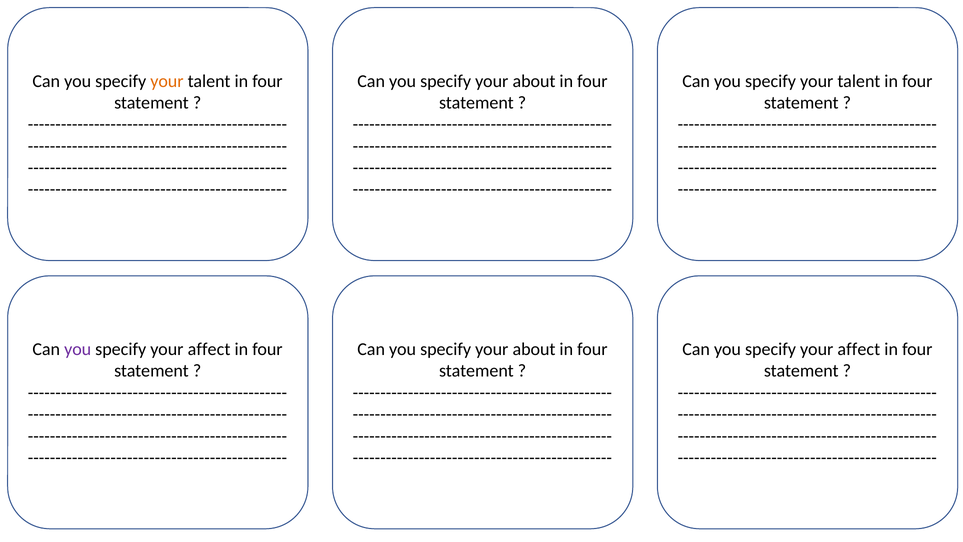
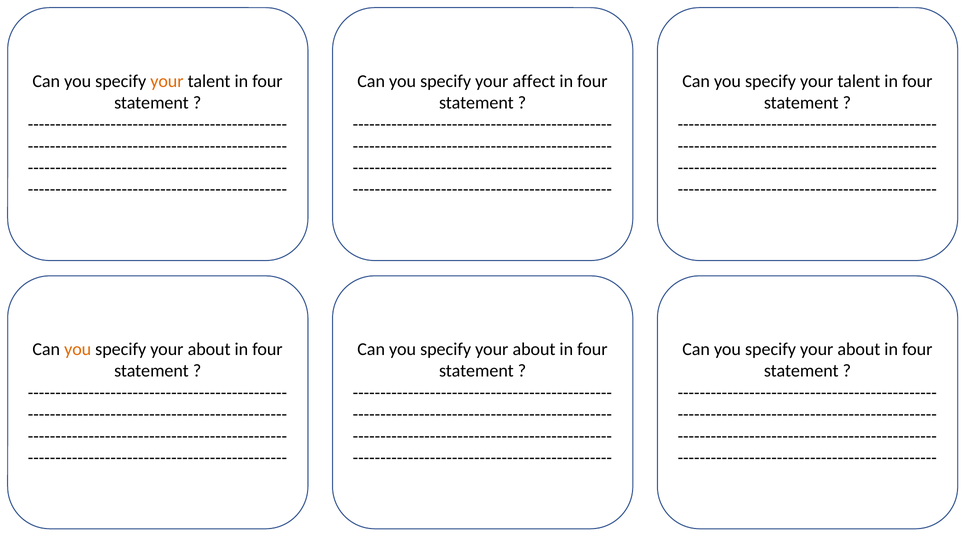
about: about -> affect (534, 81)
you colour: purple -> orange (78, 349)
affect: affect -> about (209, 349)
affect: affect -> about (859, 349)
